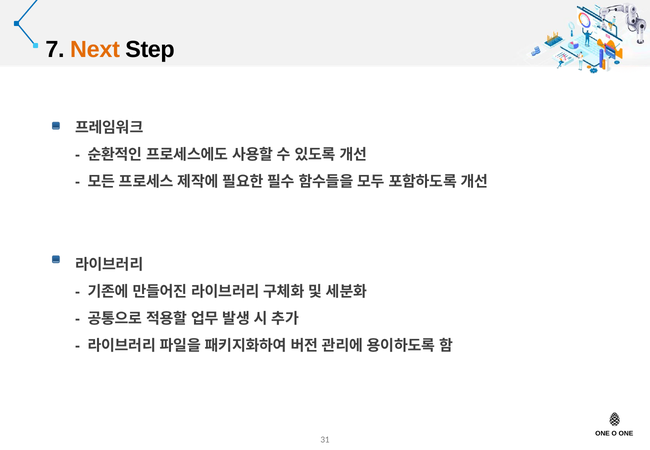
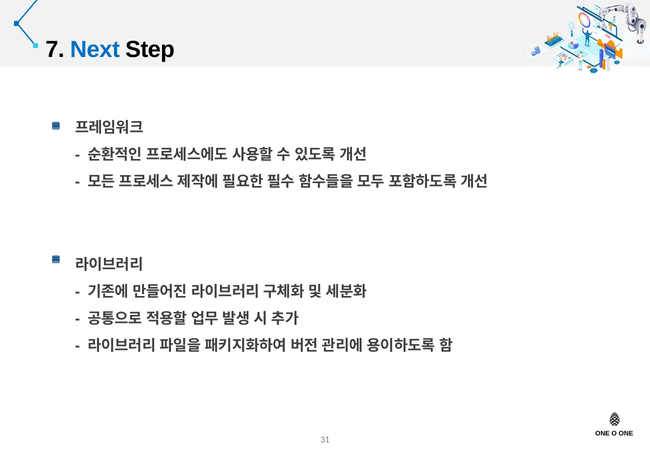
Next colour: orange -> blue (95, 50)
